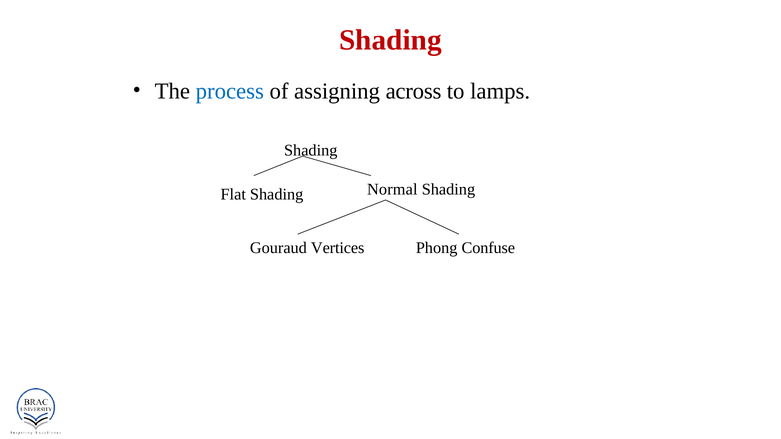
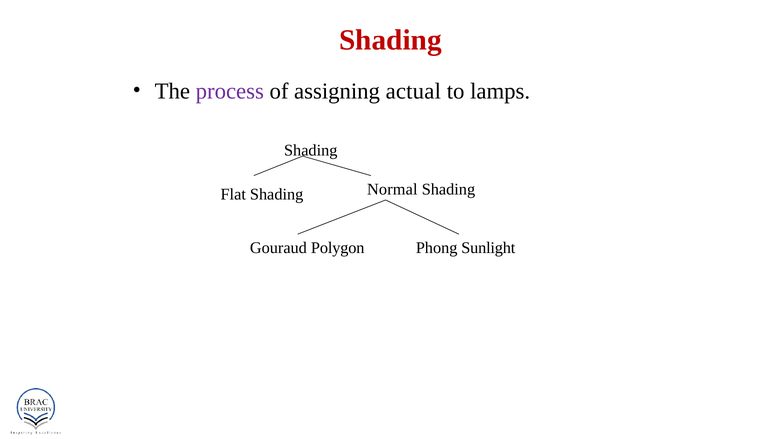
process colour: blue -> purple (230, 91)
across: across -> actual (413, 91)
Vertices: Vertices -> Polygon (338, 248)
Confuse: Confuse -> Sunlight (488, 248)
